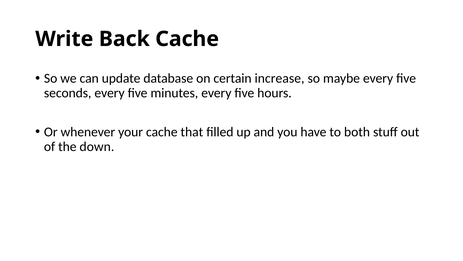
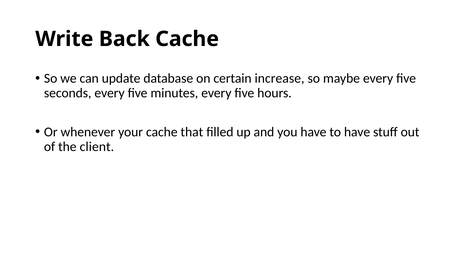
to both: both -> have (357, 132)
down: down -> client (97, 146)
